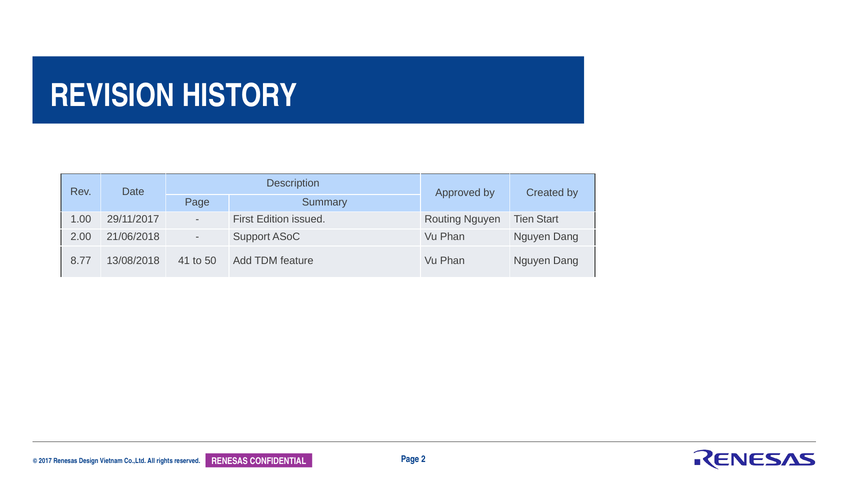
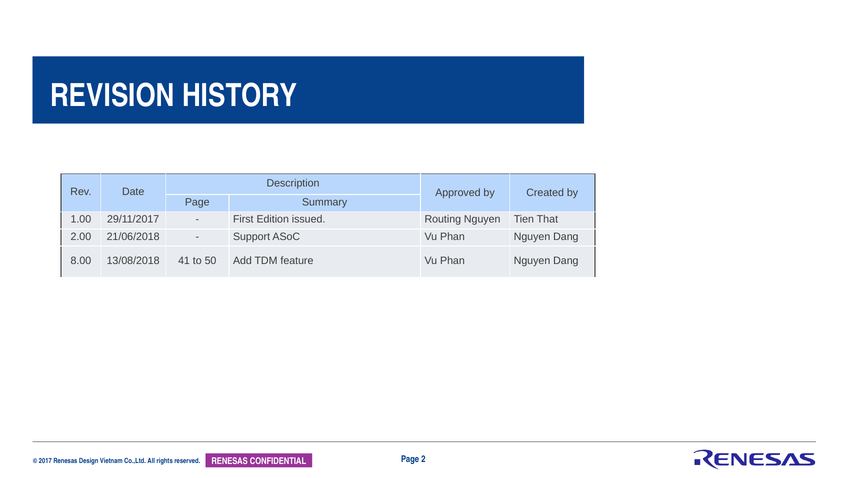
Start: Start -> That (547, 219)
8.77: 8.77 -> 8.00 (81, 261)
